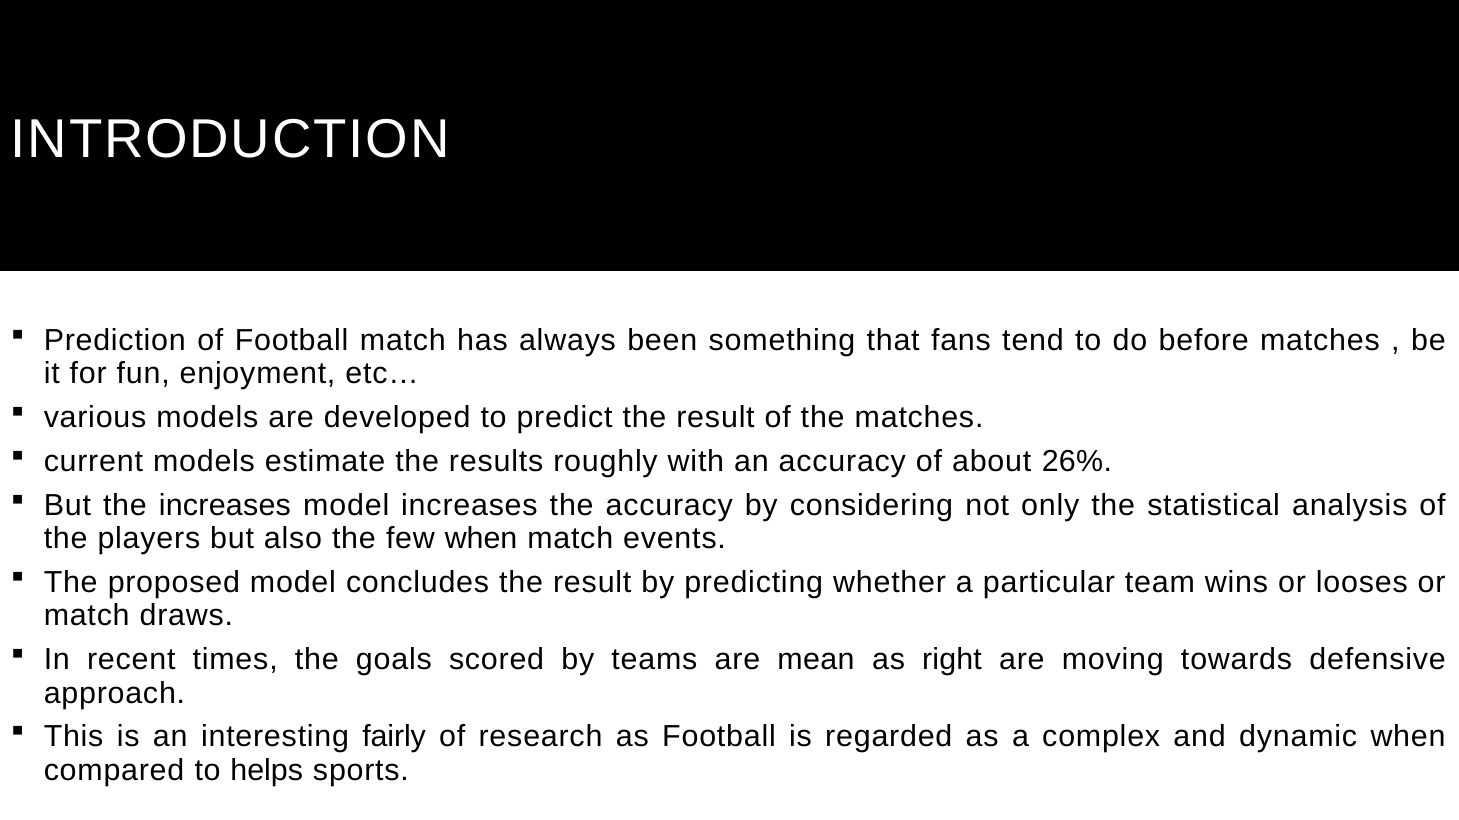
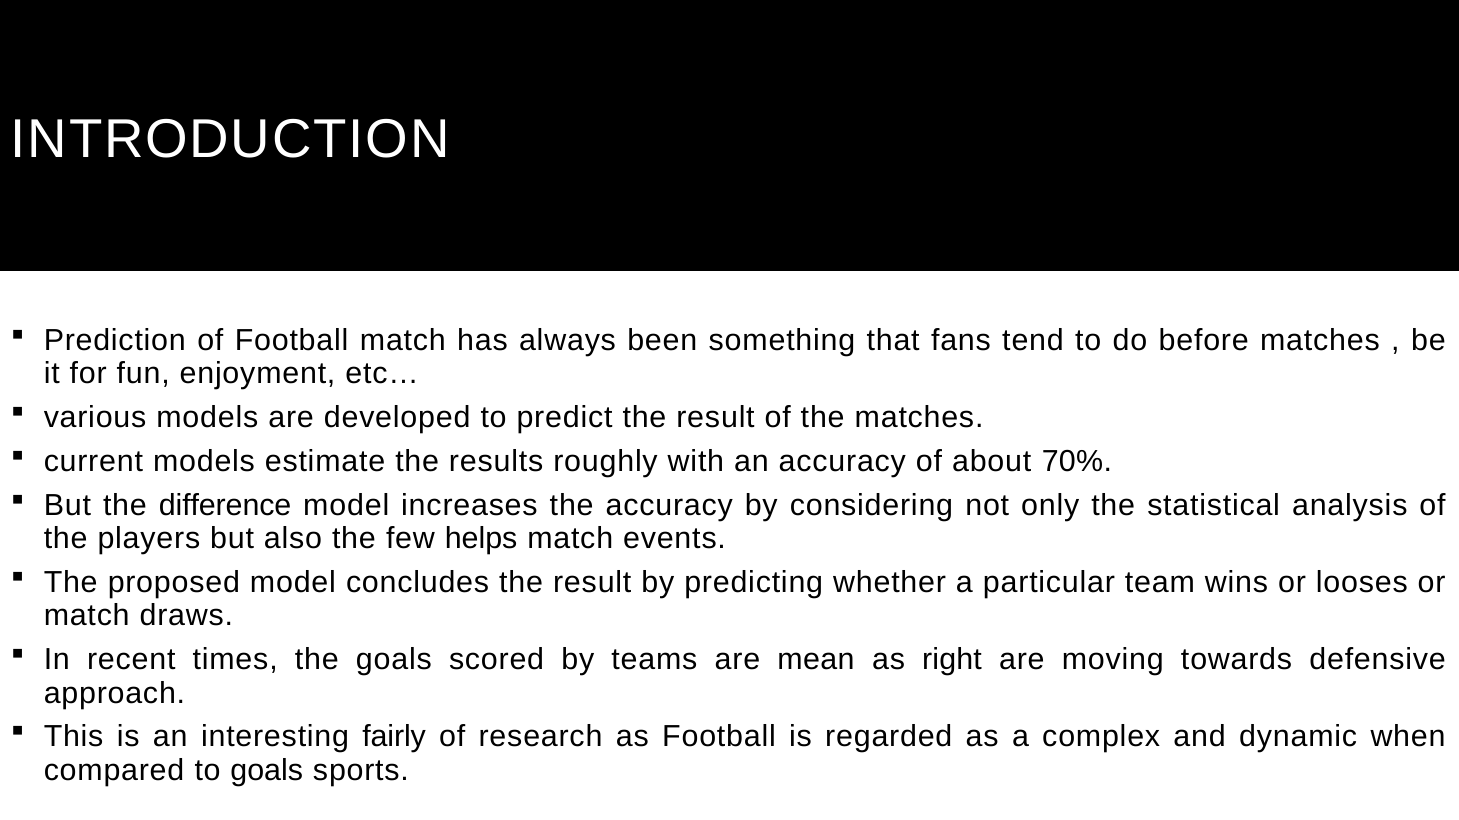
26%: 26% -> 70% (1077, 462)
the increases: increases -> difference (225, 506)
few when: when -> helps (481, 539)
to helps: helps -> goals (267, 771)
